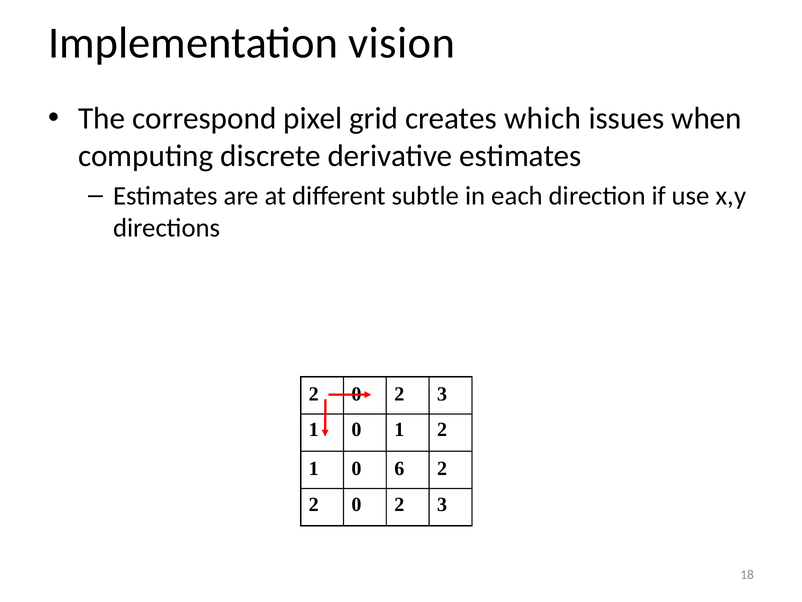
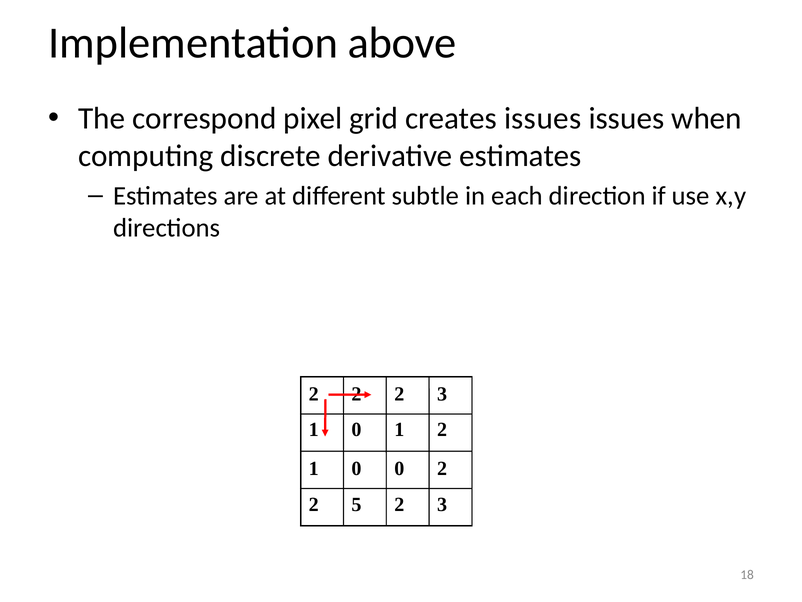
vision: vision -> above (402, 43)
creates which: which -> issues (543, 118)
0: 0 -> 2 (356, 394)
1 6: 6 -> 0 (399, 468)
0: 0 -> 5 (356, 504)
